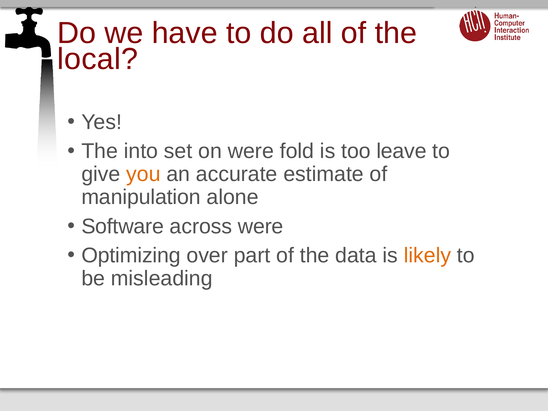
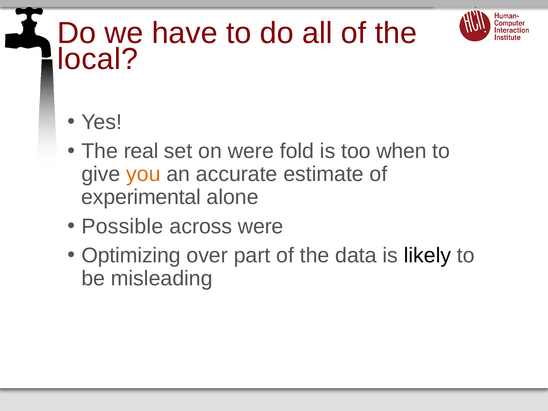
into: into -> real (141, 151)
leave: leave -> when (402, 151)
manipulation: manipulation -> experimental (141, 197)
Software: Software -> Possible (122, 226)
likely colour: orange -> black (427, 255)
